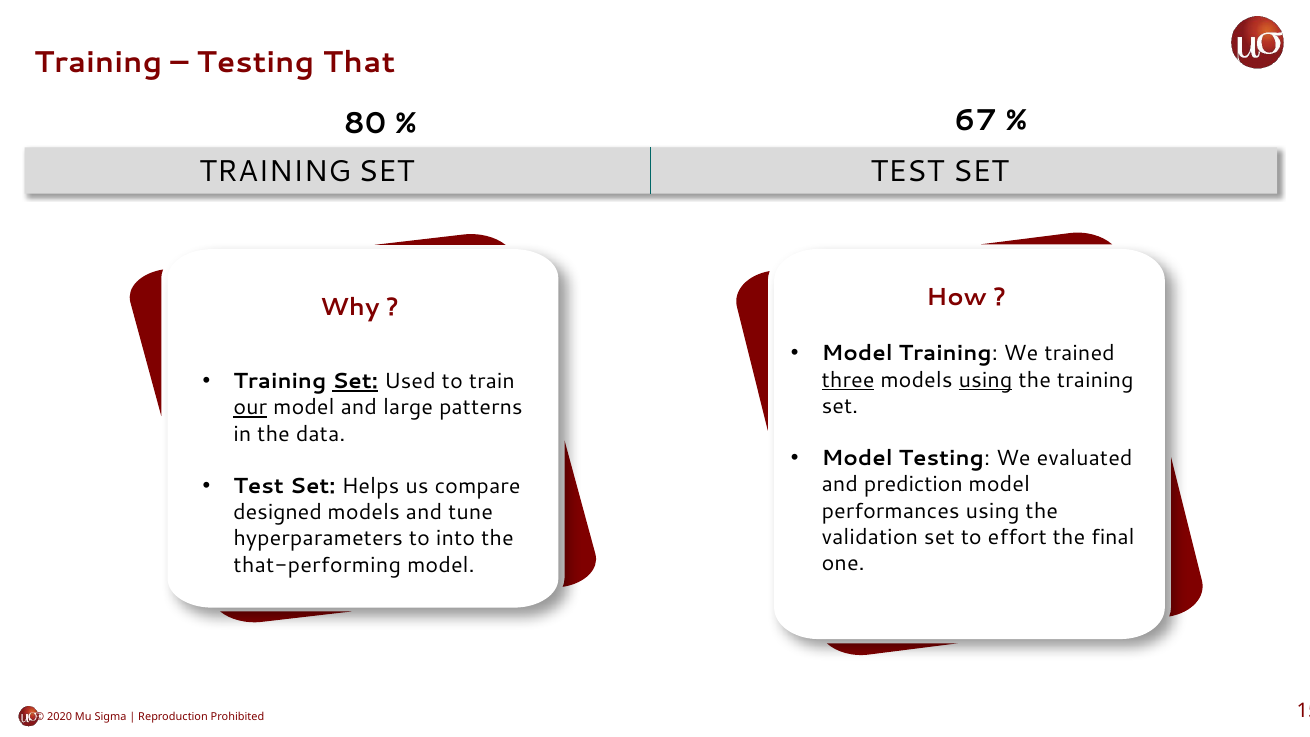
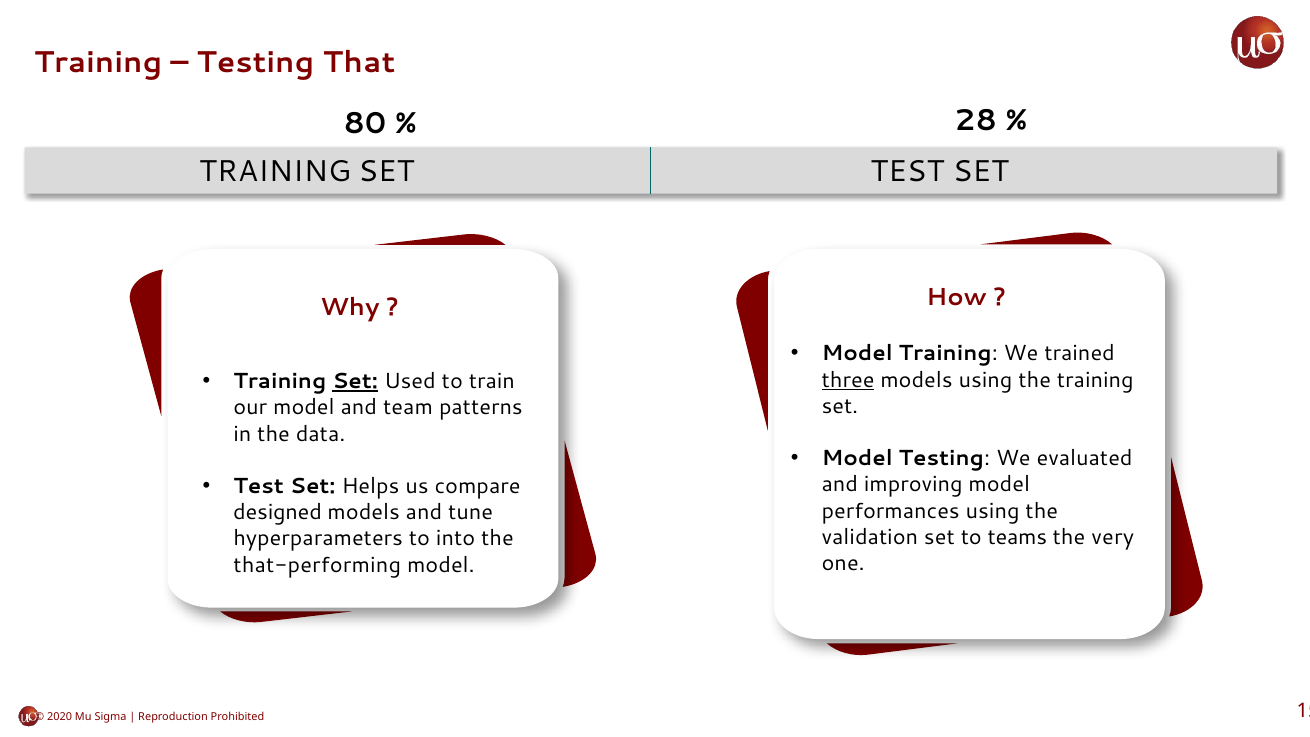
67: 67 -> 28 (976, 120)
using underline: present -> none (986, 380)
our underline: present -> none (250, 408)
large: large -> team (408, 408)
prediction: prediction -> improving (913, 485)
effort: effort -> teams (1017, 537)
final: final -> very (1113, 537)
